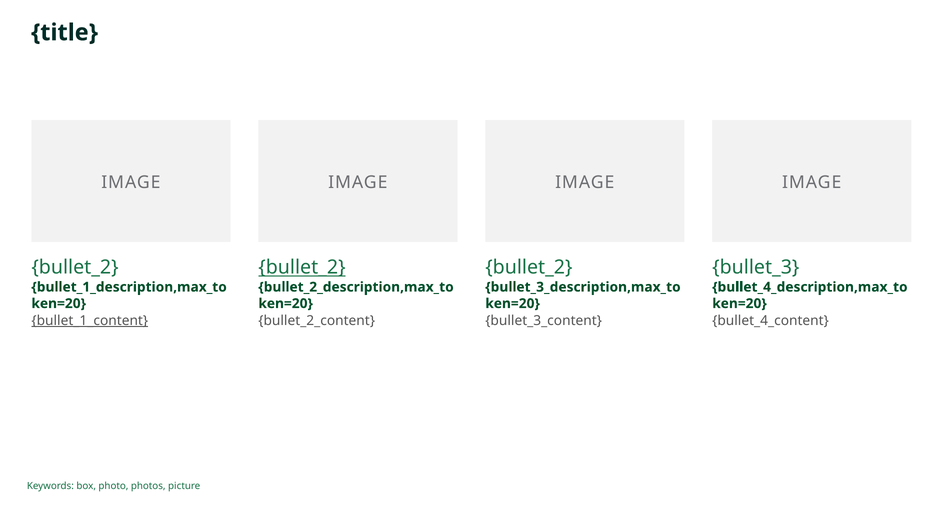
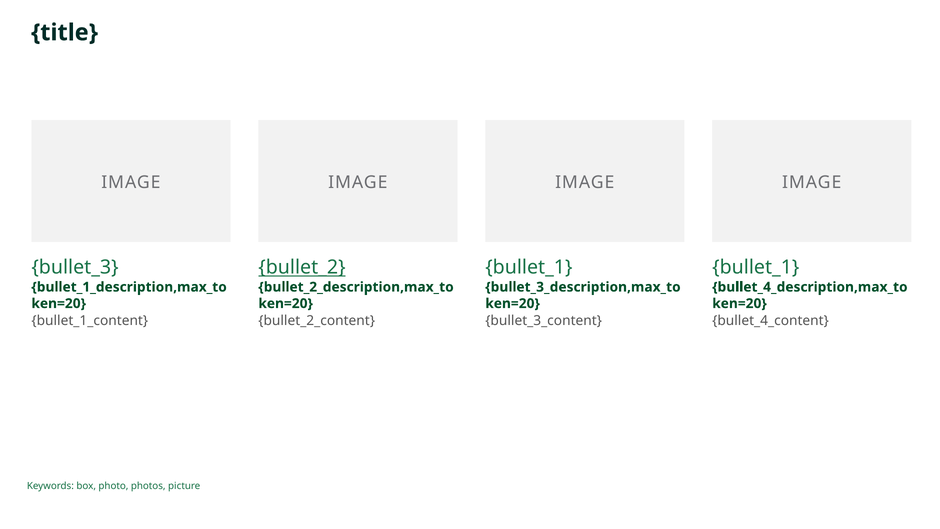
bullet_2: bullet_2 -> bullet_3 (75, 267)
bullet_2: bullet_2 -> bullet_1 (529, 267)
bullet_3: bullet_3 -> bullet_1 (756, 267)
bullet_1_content underline: present -> none (90, 320)
